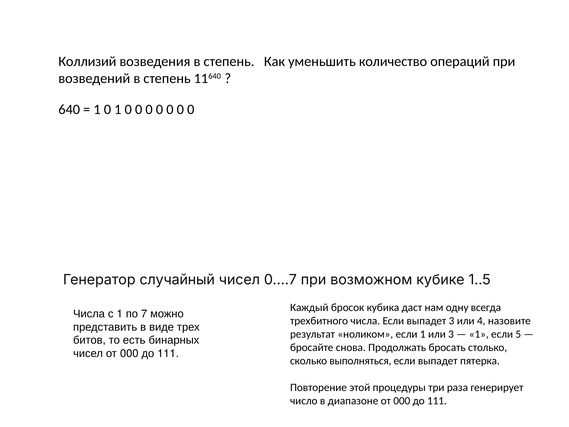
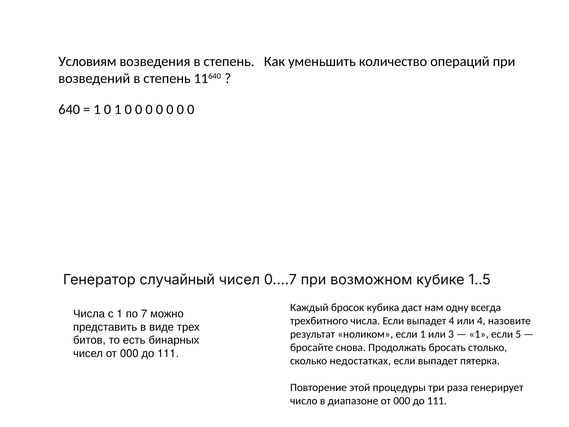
Коллизий: Коллизий -> Условиям (87, 61)
выпадет 3: 3 -> 4 (452, 321)
выполняться: выполняться -> недостатках (360, 361)
